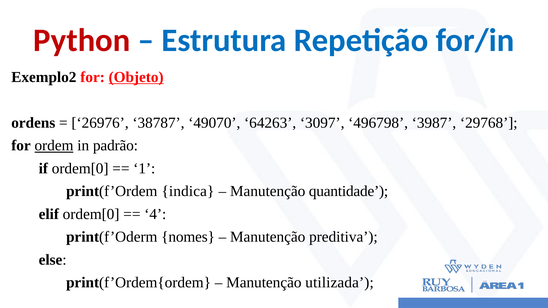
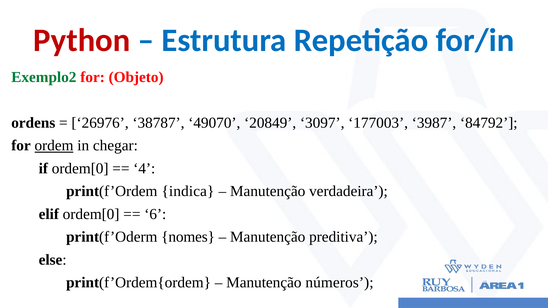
Exemplo2 colour: black -> green (44, 77)
Objeto underline: present -> none (136, 77)
64263: 64263 -> 20849 (270, 123)
496798: 496798 -> 177003 (378, 123)
29768: 29768 -> 84792 (489, 123)
padrão: padrão -> chegar (115, 146)
1: 1 -> 4 (144, 169)
quantidade: quantidade -> verdadeira (348, 191)
4: 4 -> 6 (155, 214)
utilizada: utilizada -> números (340, 283)
